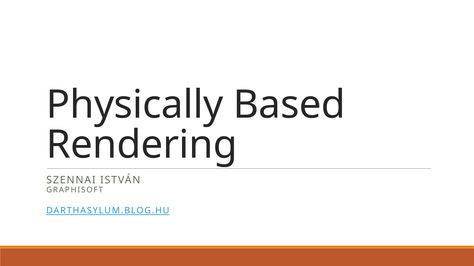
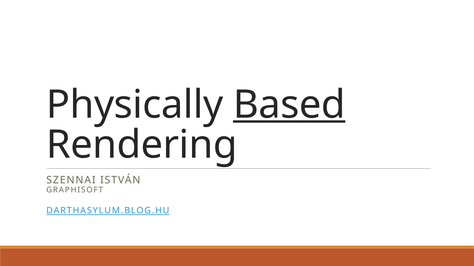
Based underline: none -> present (289, 105)
